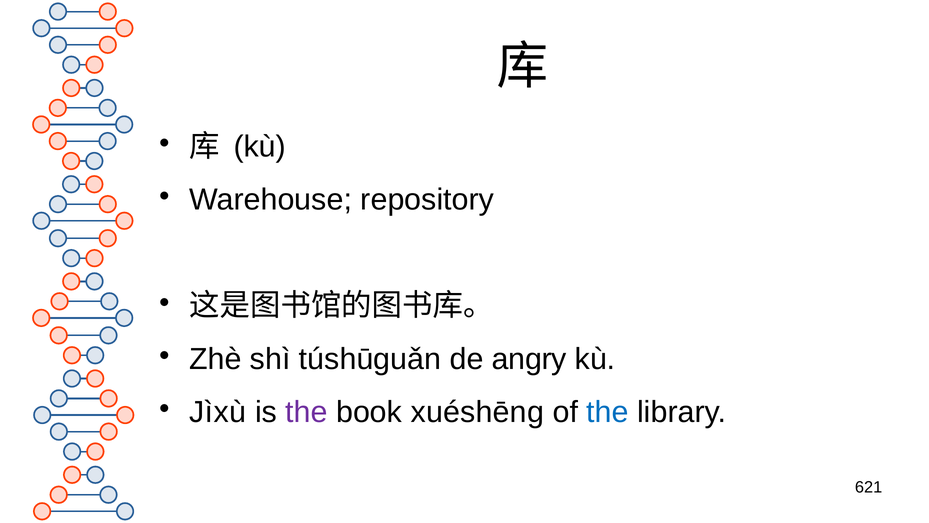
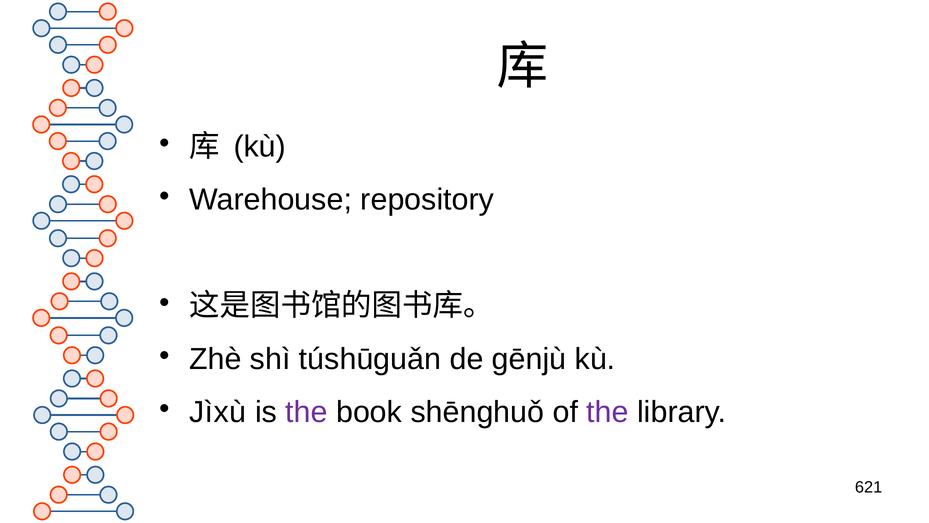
angry: angry -> gēnjù (529, 359)
xuéshēng: xuéshēng -> shēnghuǒ (477, 412)
the colour: blue -> purple (608, 412)
